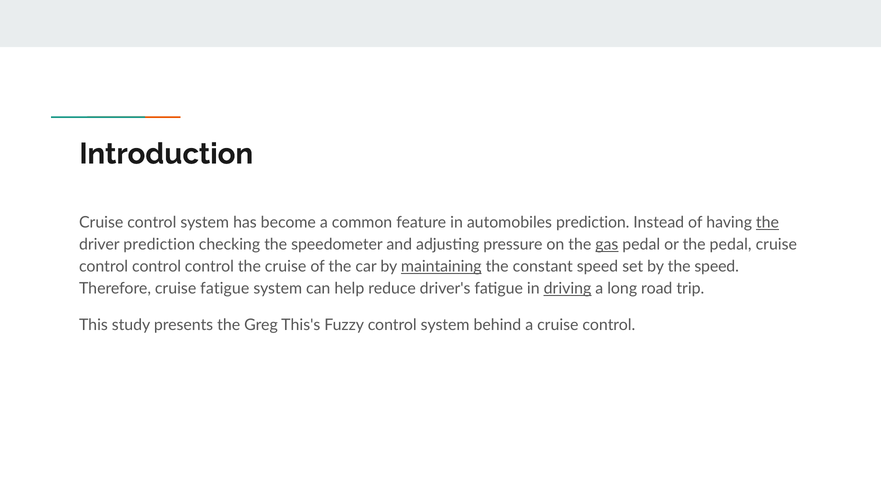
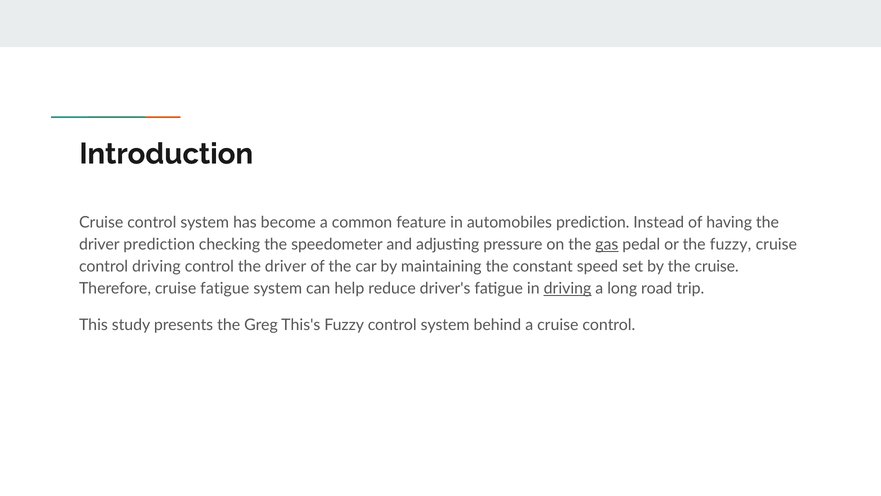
the underline: present -> none (767, 222)
the pedal: pedal -> fuzzy (731, 244)
control: control -> driving (156, 266)
control the cruise: cruise -> driver (286, 266)
maintaining underline: present -> none (441, 266)
the speed: speed -> cruise (717, 266)
